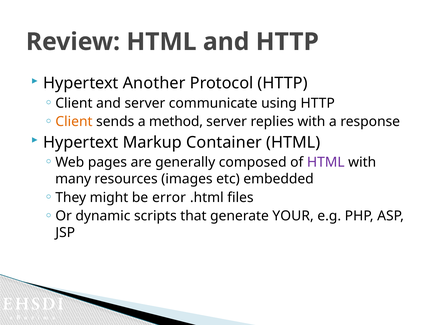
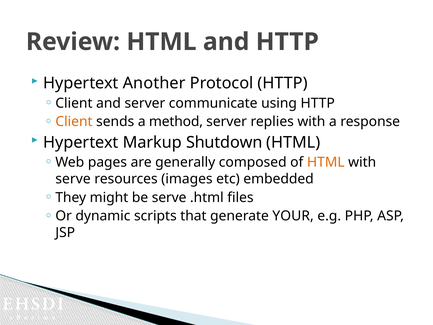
Container: Container -> Shutdown (224, 142)
HTML colour: purple -> orange (326, 162)
many: many -> serve (73, 179)
be error: error -> serve (169, 197)
